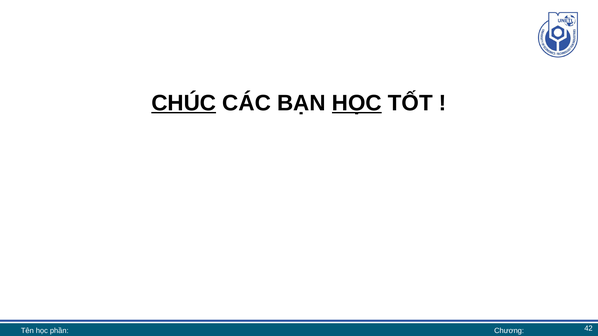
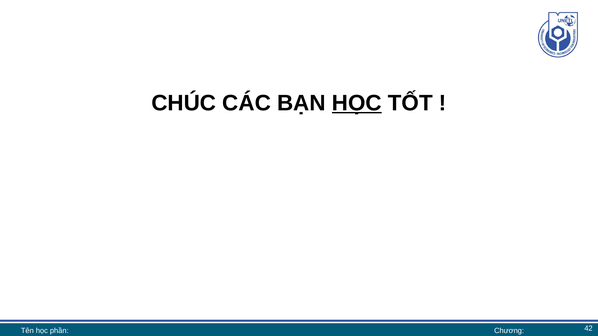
CHÚC underline: present -> none (184, 103)
